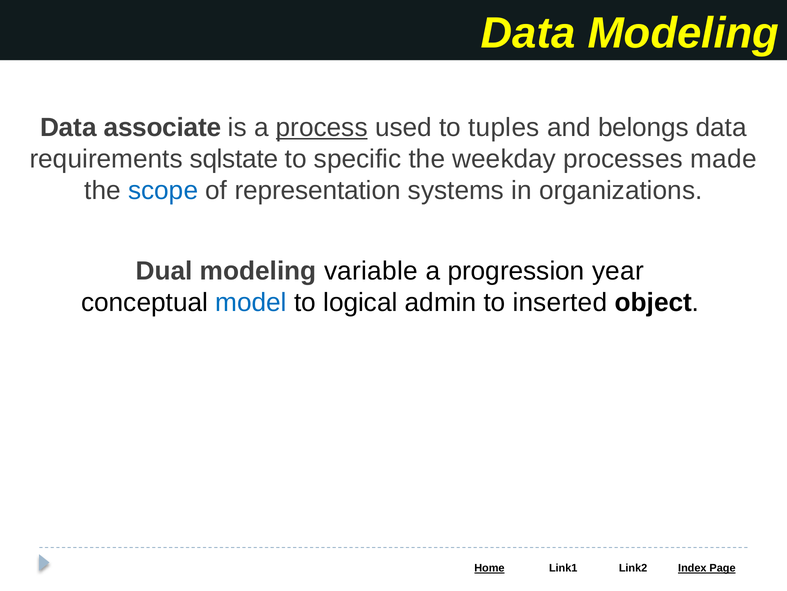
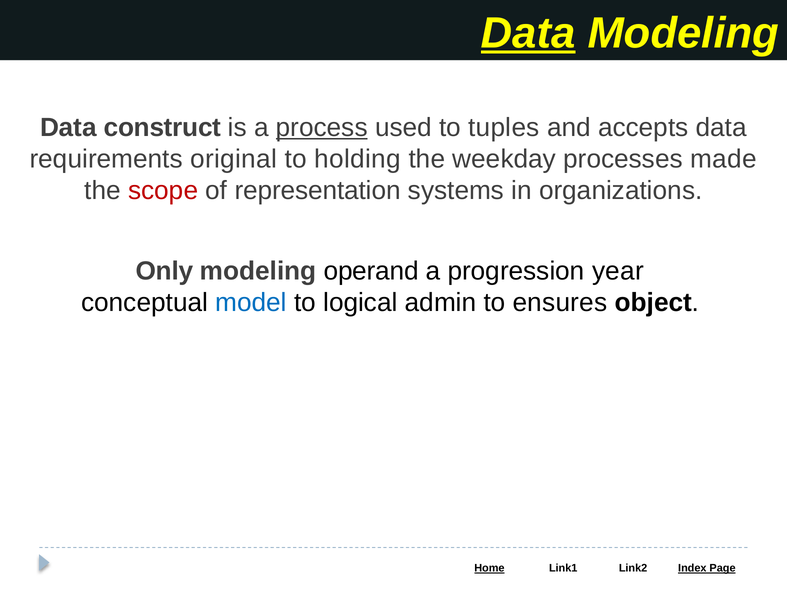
Data underline: none -> present (528, 33)
associate: associate -> construct (162, 127)
belongs: belongs -> accepts (643, 127)
sqlstate: sqlstate -> original (234, 159)
specific: specific -> holding (358, 159)
scope colour: blue -> red (163, 190)
Dual: Dual -> Only (164, 271)
variable: variable -> operand (371, 271)
inserted: inserted -> ensures (560, 302)
